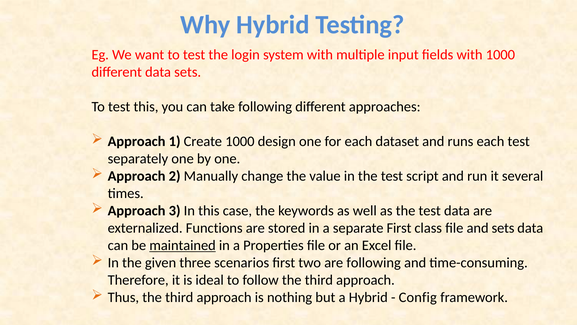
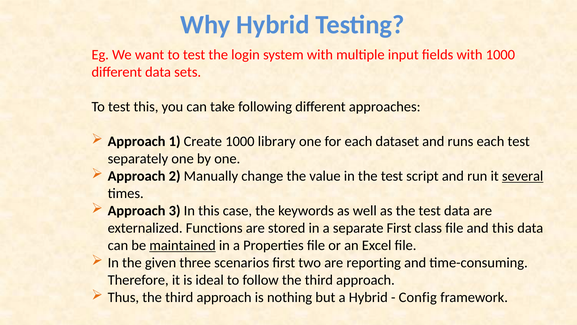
design: design -> library (277, 141)
several underline: none -> present (523, 176)
and sets: sets -> this (503, 228)
are following: following -> reporting (374, 262)
